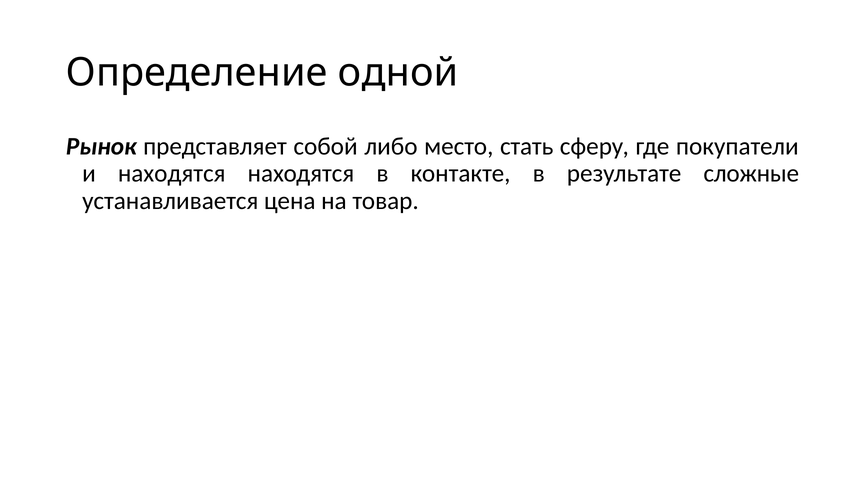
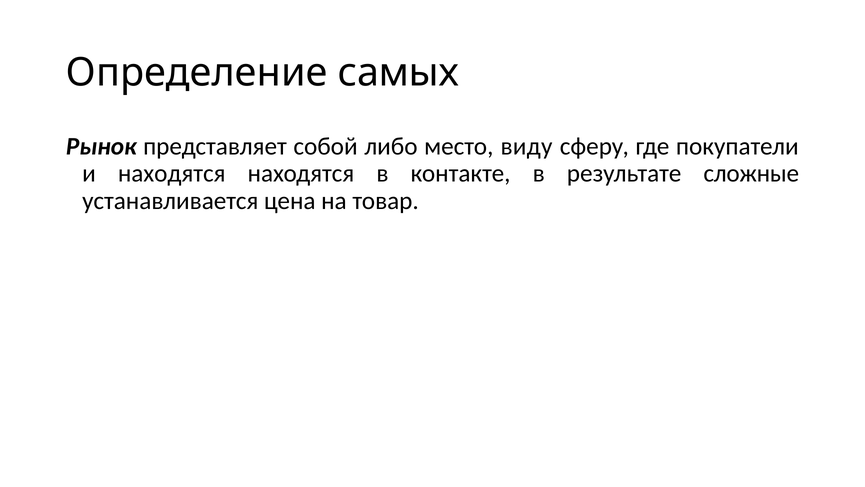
одной: одной -> самых (398, 73)
стать: стать -> виду (526, 146)
